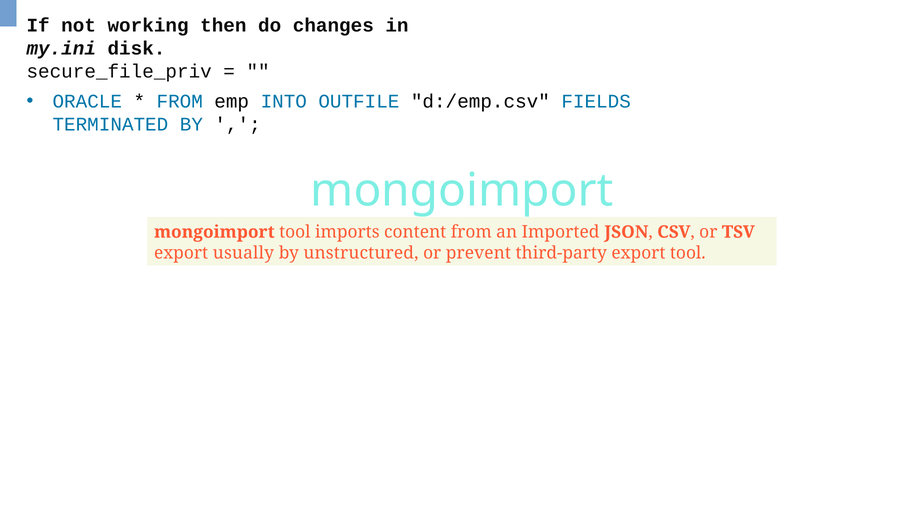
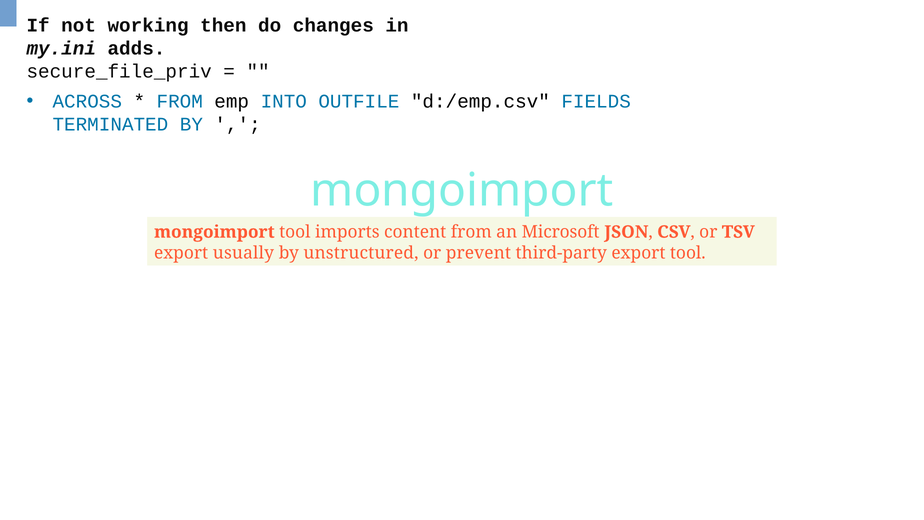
disk: disk -> adds (136, 48)
ORACLE: ORACLE -> ACROSS (87, 101)
Imported: Imported -> Microsoft (561, 232)
